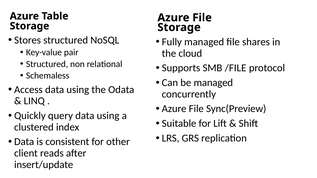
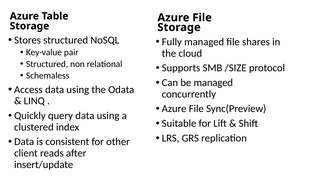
/FILE: /FILE -> /SIZE (236, 68)
